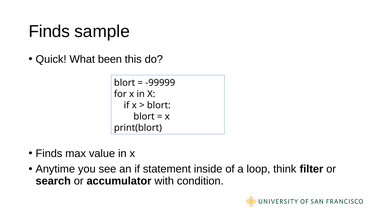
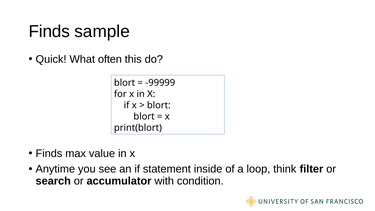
been: been -> often (110, 59)
